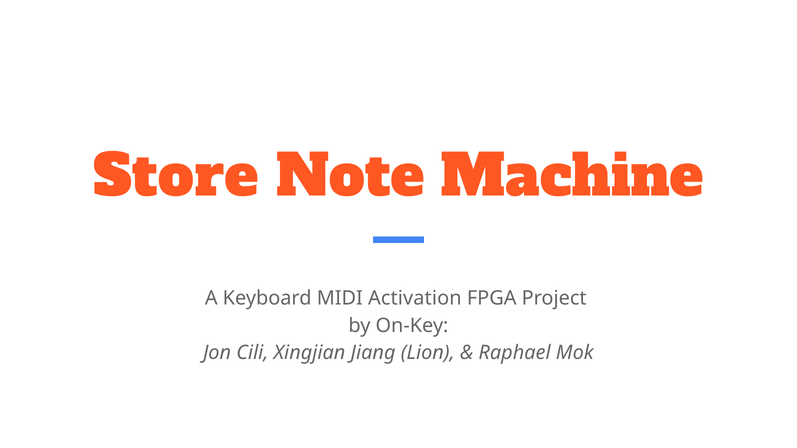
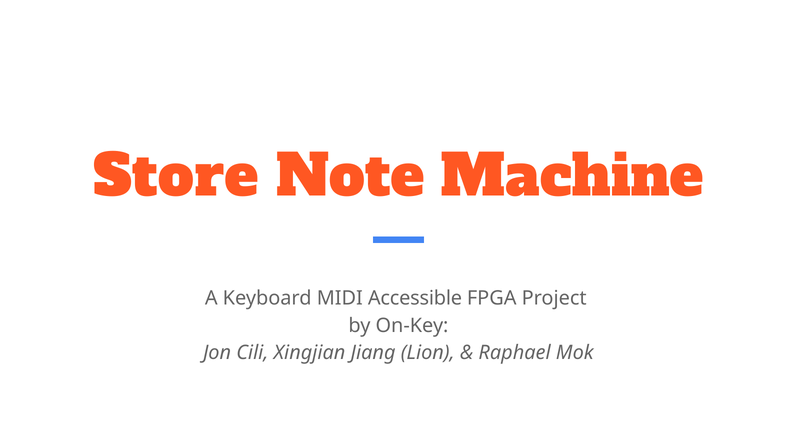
Activation: Activation -> Accessible (415, 299)
